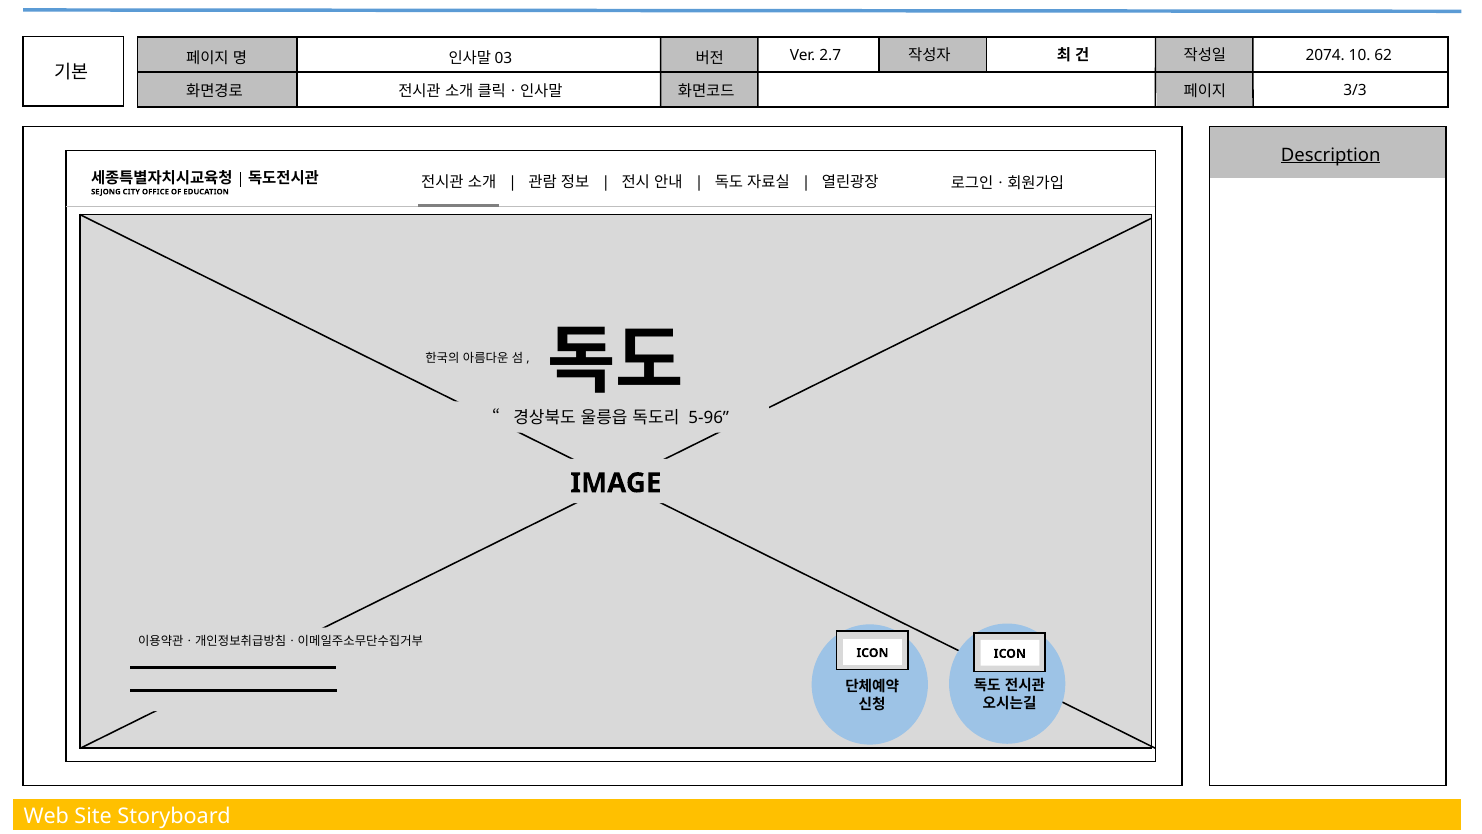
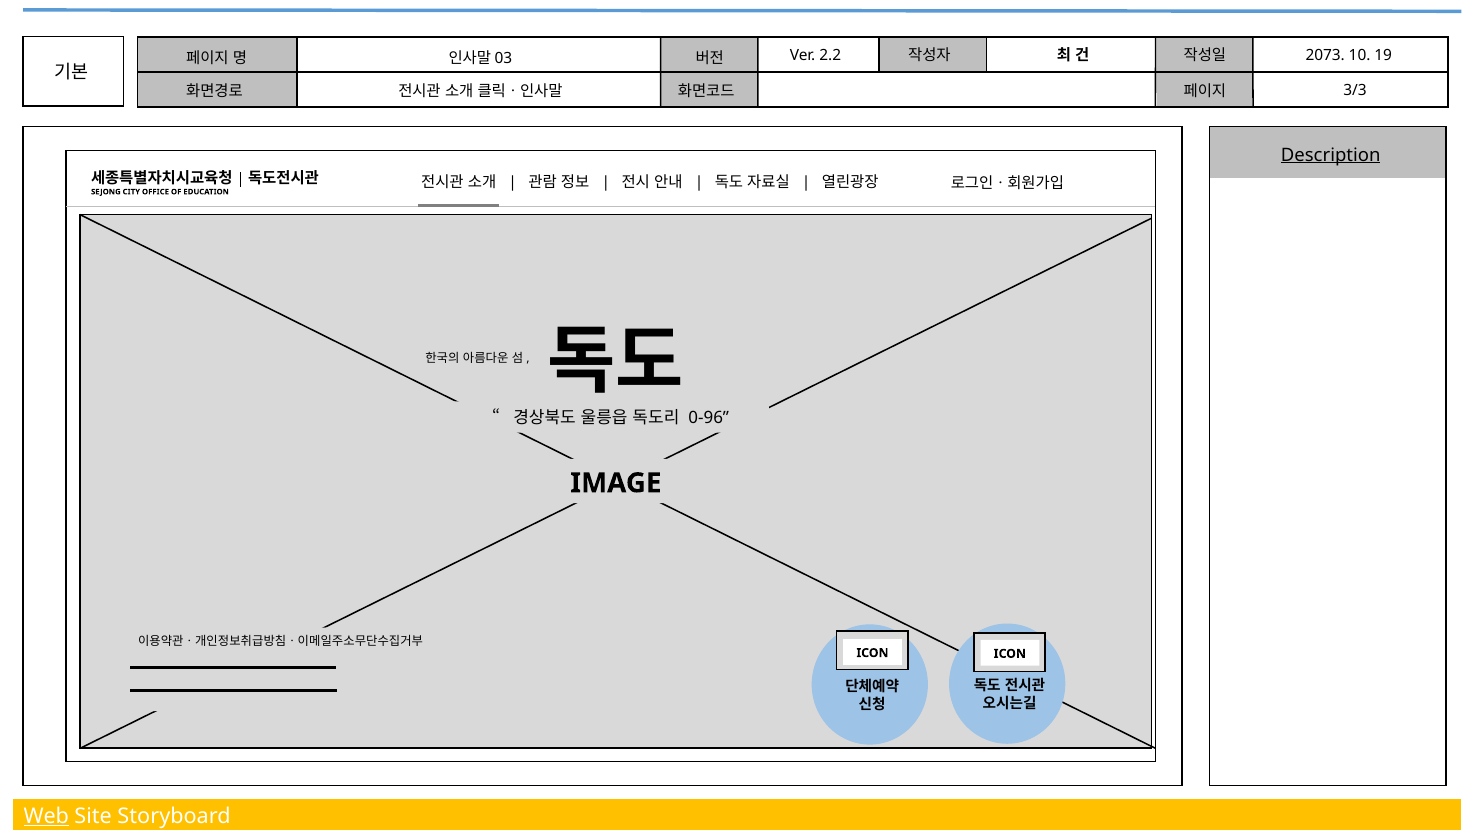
2.7: 2.7 -> 2.2 (830, 55)
2074: 2074 -> 2073 (1325, 55)
62: 62 -> 19 (1383, 55)
5-96: 5-96 -> 0-96 (709, 418)
Web underline: none -> present (46, 816)
